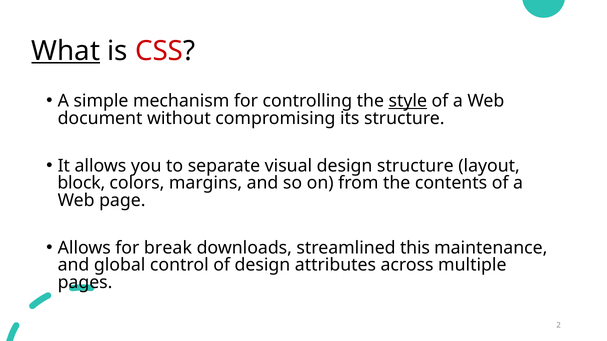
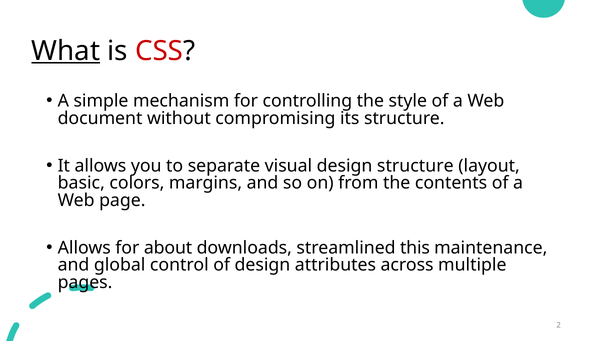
style underline: present -> none (408, 101)
block: block -> basic (81, 183)
break: break -> about (168, 248)
